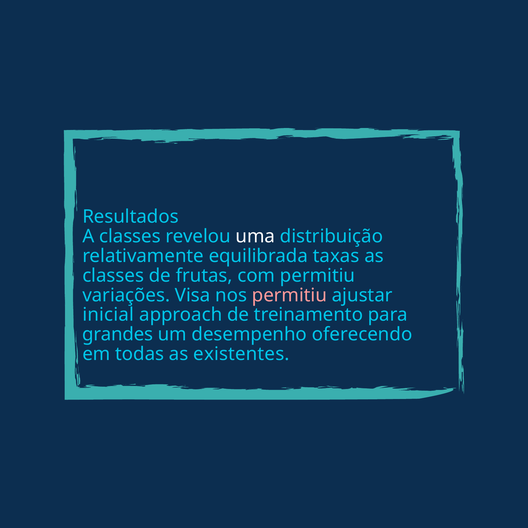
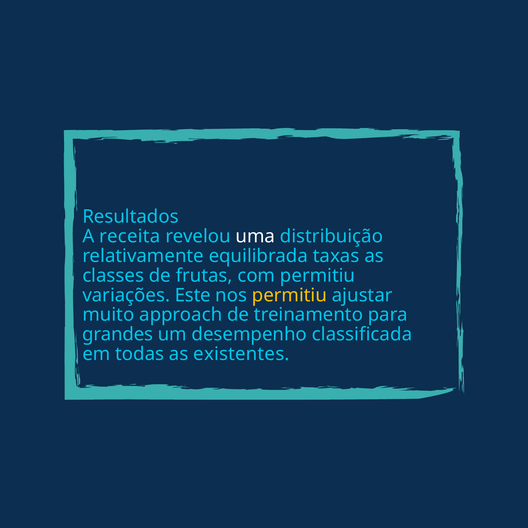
A classes: classes -> receita (130, 236)
Visa: Visa -> Este (193, 295)
permitiu colour: pink -> yellow (289, 295)
inicial: inicial -> muito (108, 315)
oferecendo: oferecendo -> classificada (362, 334)
